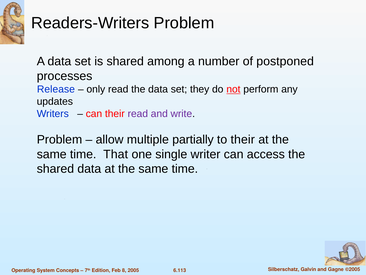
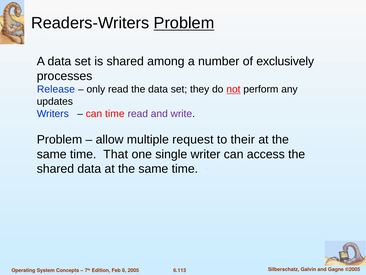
Problem underline: none -> present (184, 23)
postponed: postponed -> exclusively (285, 61)
can their: their -> time (115, 114)
partially: partially -> request (193, 139)
